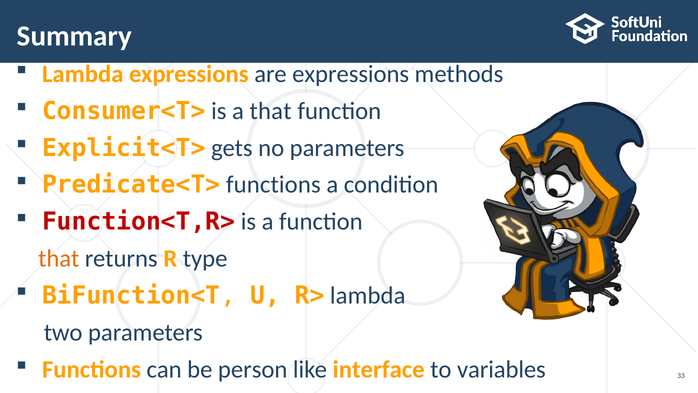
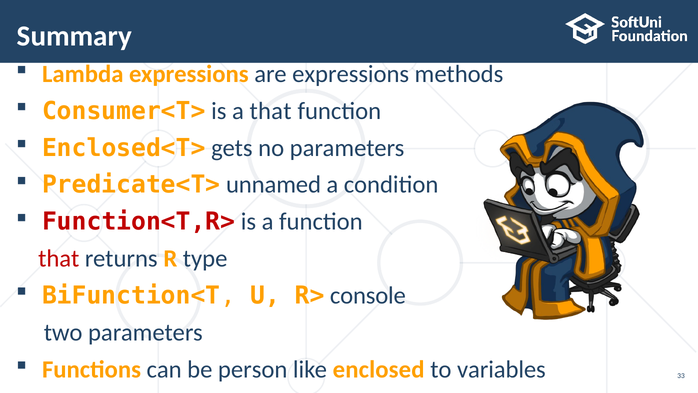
Explicit<T>: Explicit<T> -> Enclosed<T> (124, 148)
Predicate<T> functions: functions -> unnamed (273, 185)
that colour: orange -> red (59, 259)
R> lambda: lambda -> console (368, 295)
interface: interface -> enclosed (379, 369)
